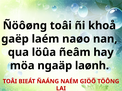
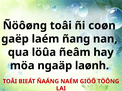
khoå: khoå -> coøn (102, 26)
naøo: naøo -> ñang (76, 39)
